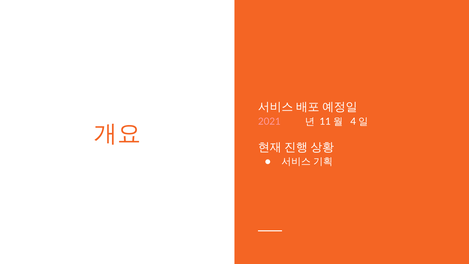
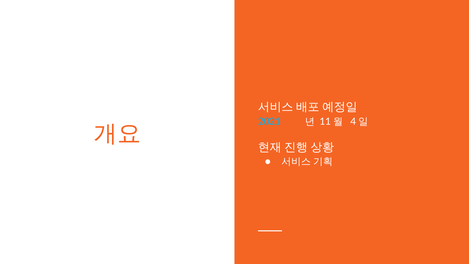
2021 colour: pink -> light blue (269, 122)
